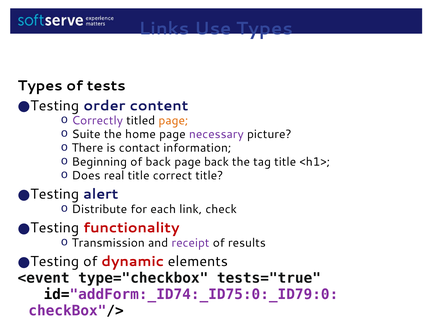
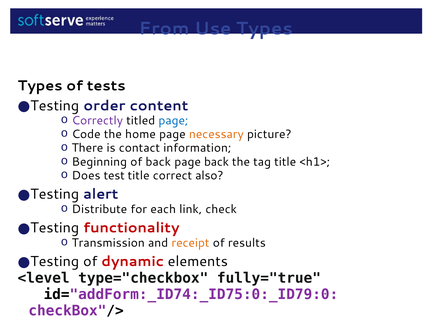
Links: Links -> From (164, 29)
page colour: orange -> blue (173, 121)
Suite: Suite -> Code (86, 134)
necessary colour: purple -> orange (216, 134)
real: real -> test (114, 175)
correct title: title -> also (209, 175)
receipt colour: purple -> orange (190, 243)
<event: <event -> <level (44, 278)
tests="true: tests="true -> fully="true (269, 278)
